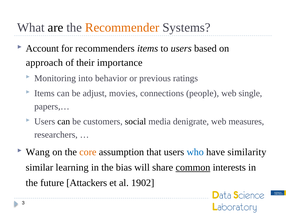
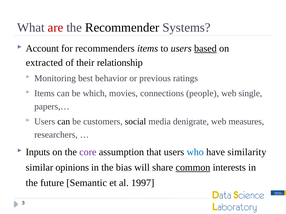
are colour: black -> red (56, 28)
Recommender colour: orange -> black (122, 28)
based underline: none -> present (205, 49)
approach: approach -> extracted (44, 63)
importance: importance -> relationship (120, 63)
into: into -> best (86, 78)
adjust: adjust -> which (95, 94)
Wang: Wang -> Inputs (38, 152)
core colour: orange -> purple (88, 152)
learning: learning -> opinions (72, 168)
Attackers: Attackers -> Semantic (87, 183)
1902: 1902 -> 1997 (143, 183)
